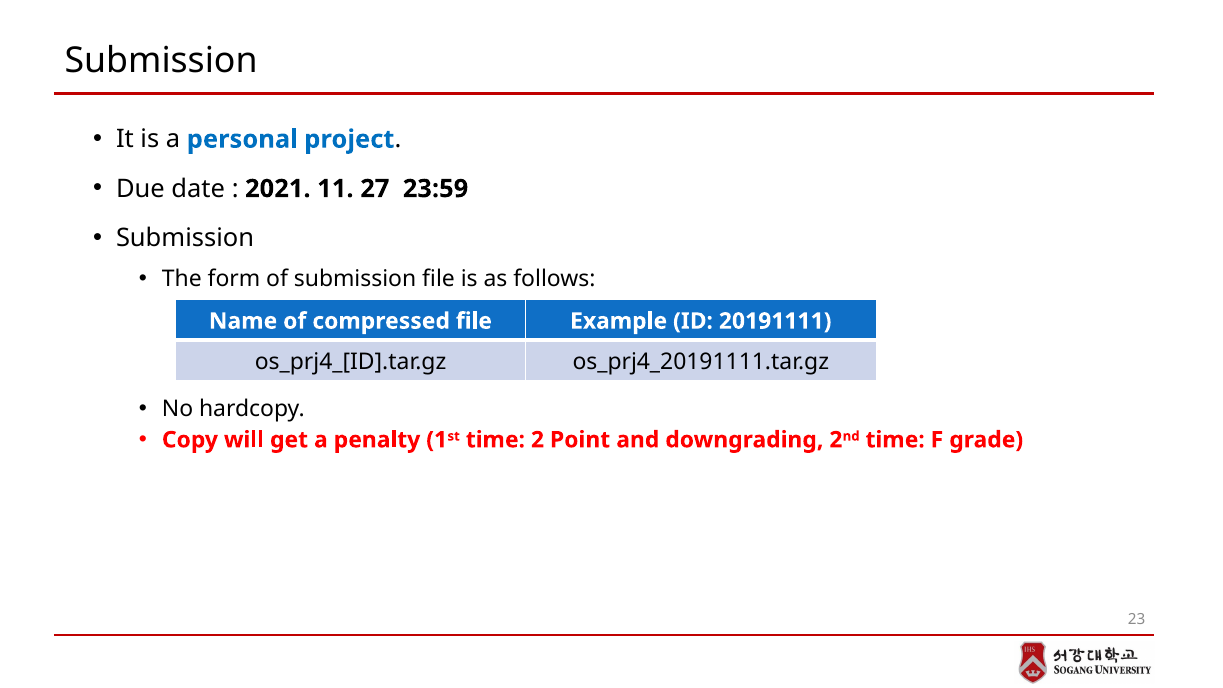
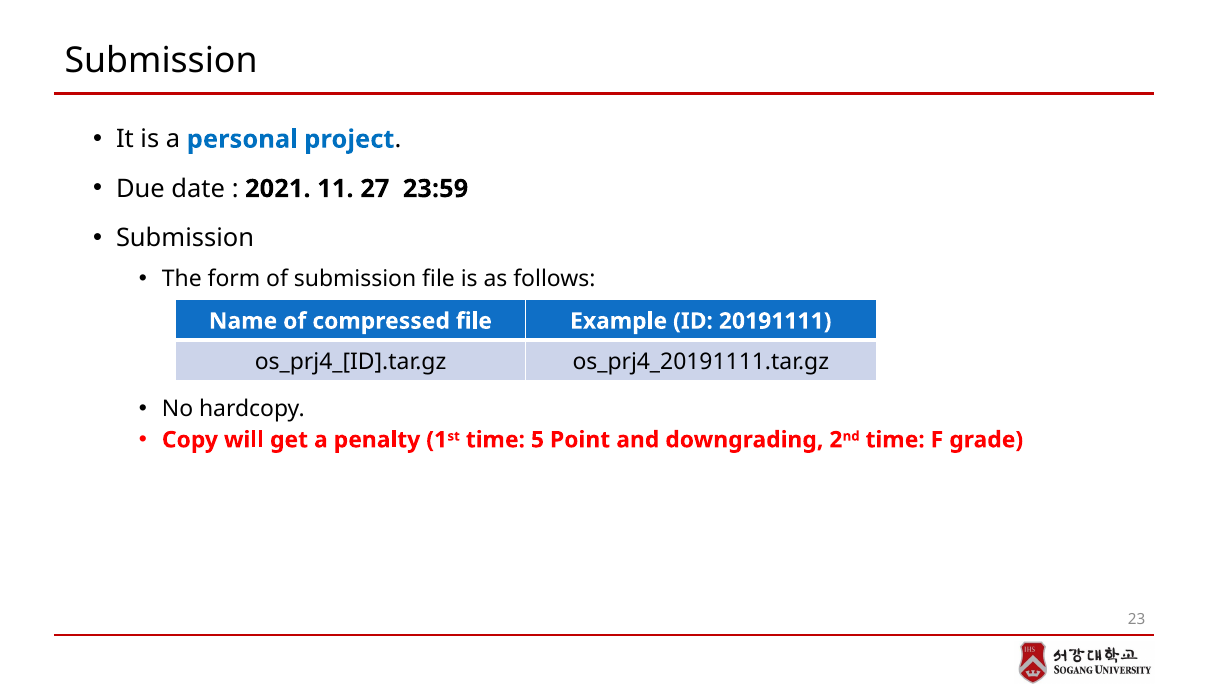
2: 2 -> 5 (537, 440)
